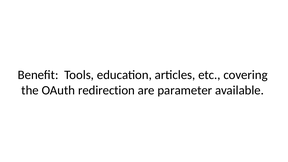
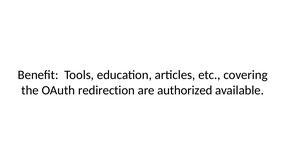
parameter: parameter -> authorized (185, 90)
